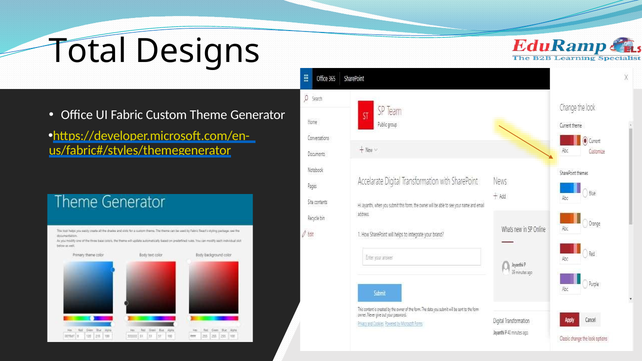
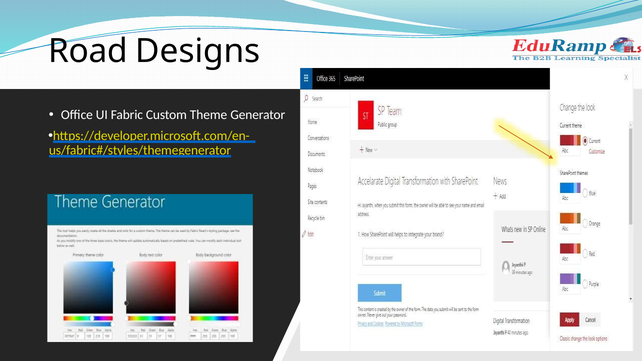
Total: Total -> Road (88, 51)
